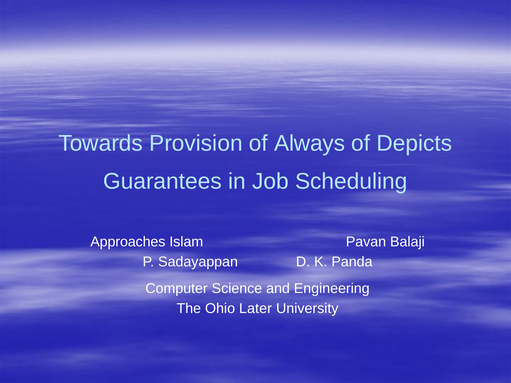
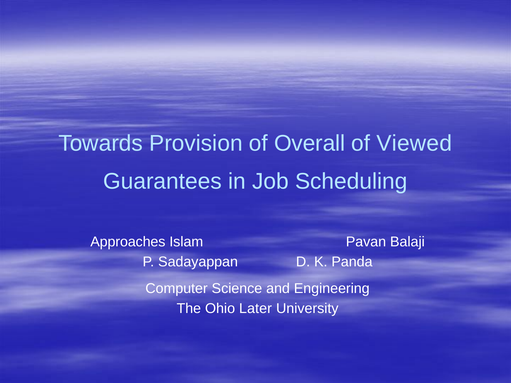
Always: Always -> Overall (310, 143)
Depicts: Depicts -> Viewed (414, 143)
